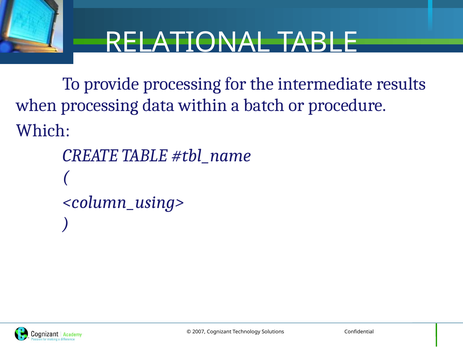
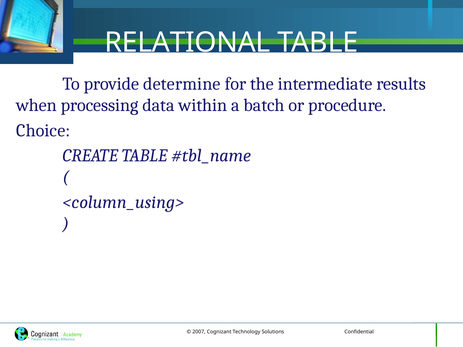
provide processing: processing -> determine (182, 84)
Which: Which -> Choice (43, 131)
